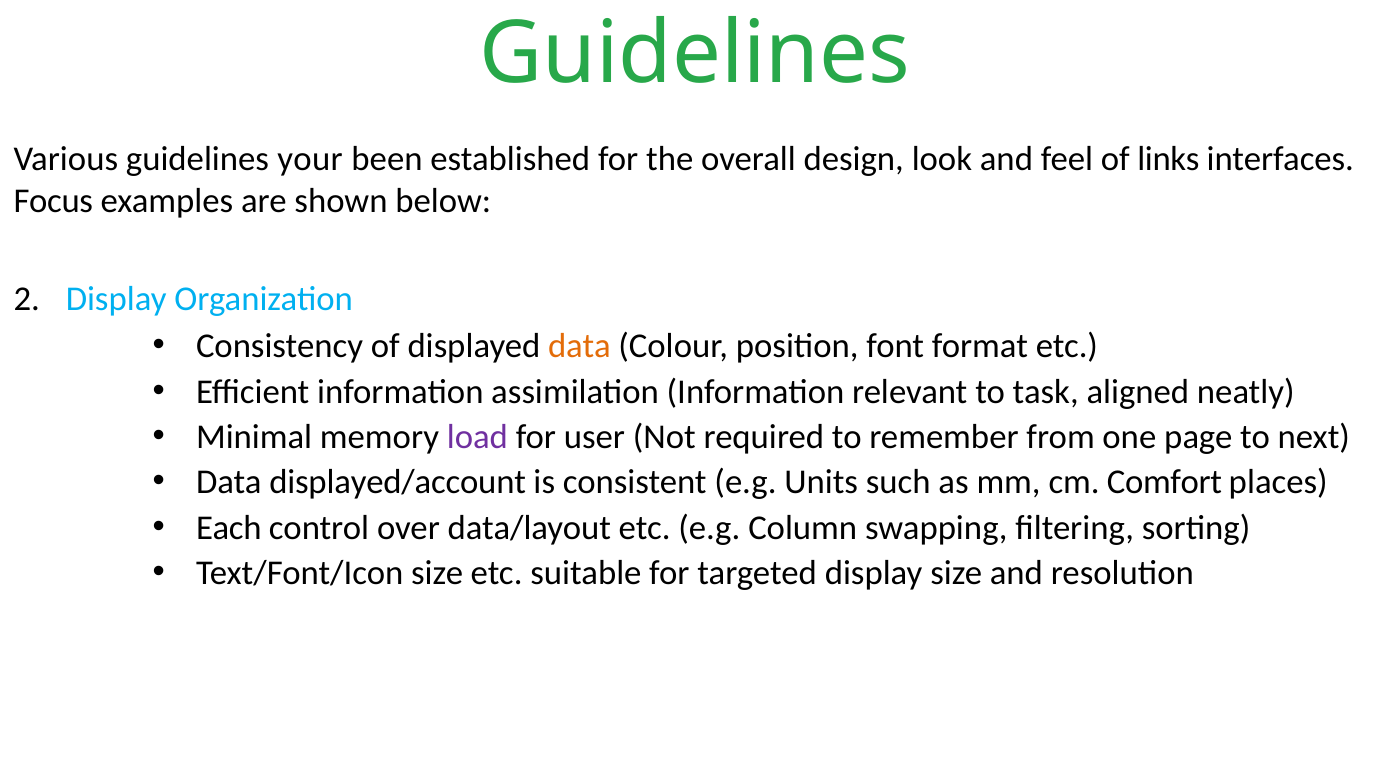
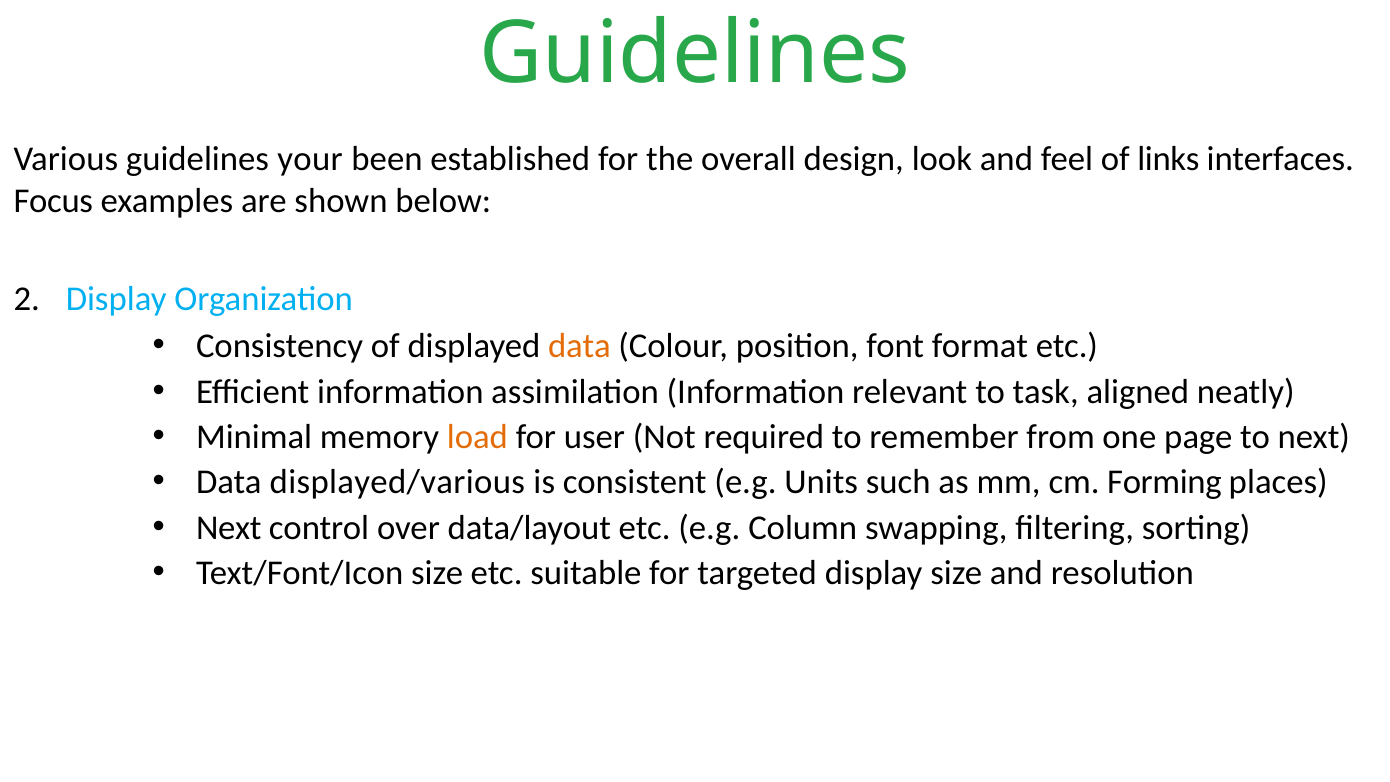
load colour: purple -> orange (477, 437)
displayed/account: displayed/account -> displayed/various (397, 482)
Comfort: Comfort -> Forming (1164, 482)
Each: Each -> Next (229, 528)
